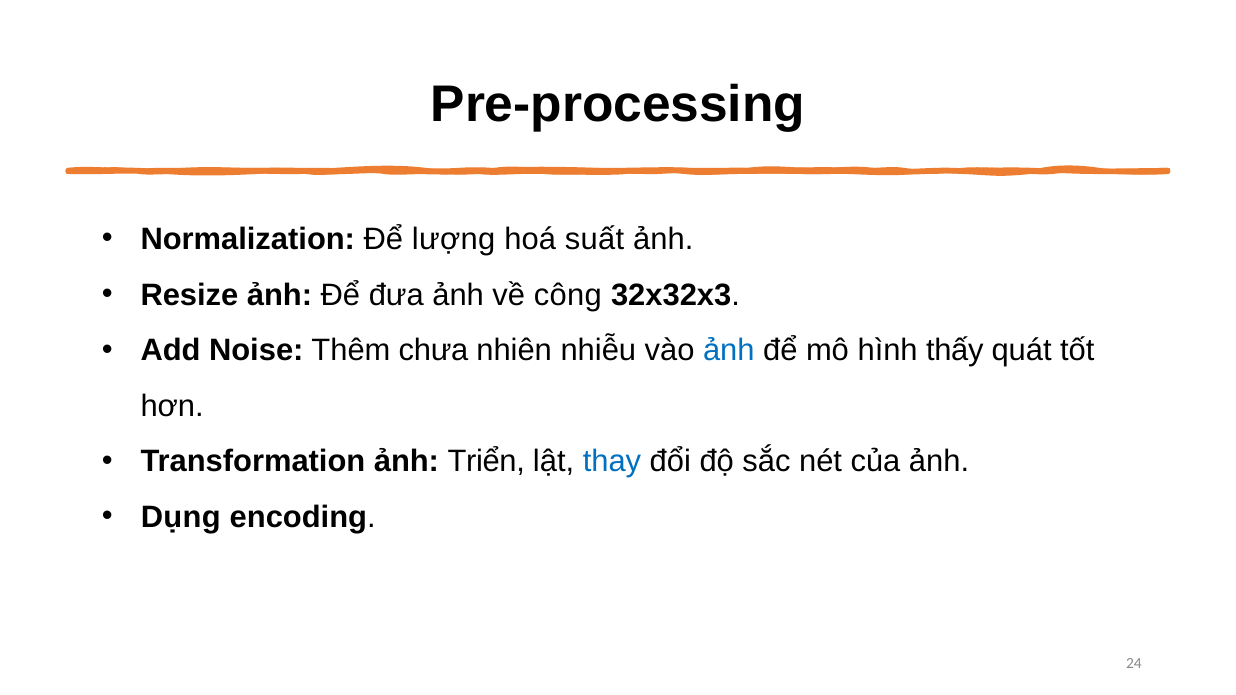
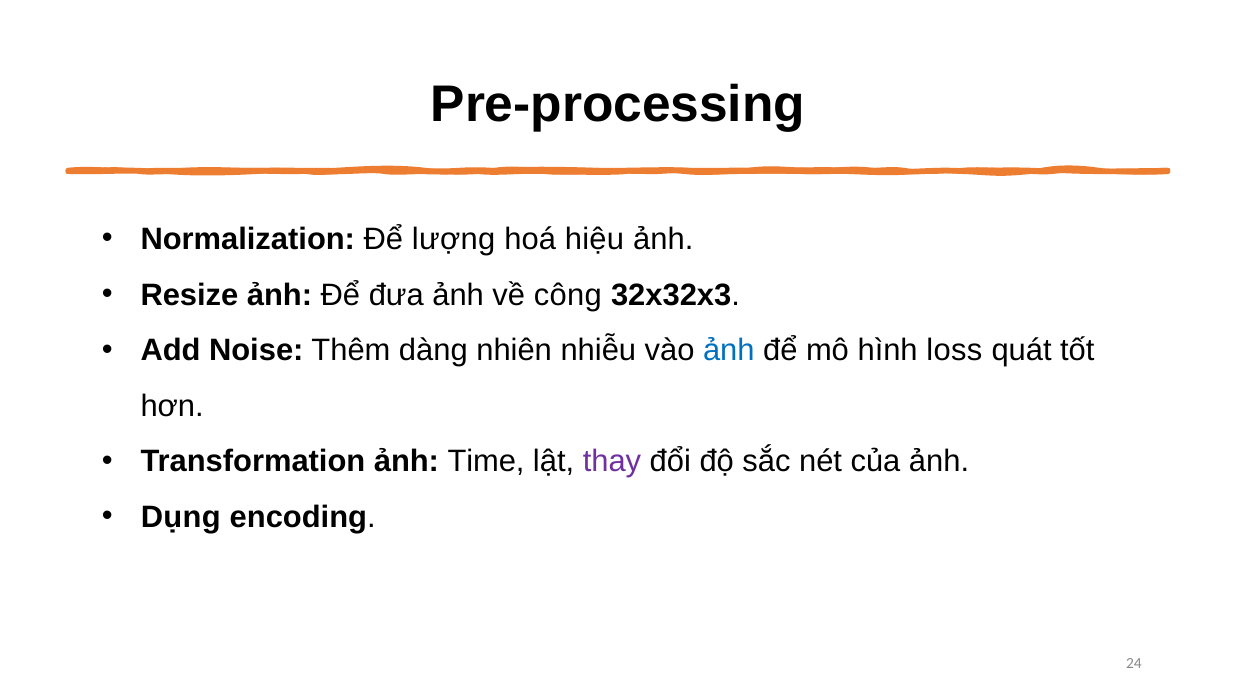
suất: suất -> hiệu (594, 239)
chưa: chưa -> dàng (433, 351)
thấy: thấy -> loss (954, 351)
Triển: Triển -> Time (486, 462)
thay colour: blue -> purple (612, 462)
